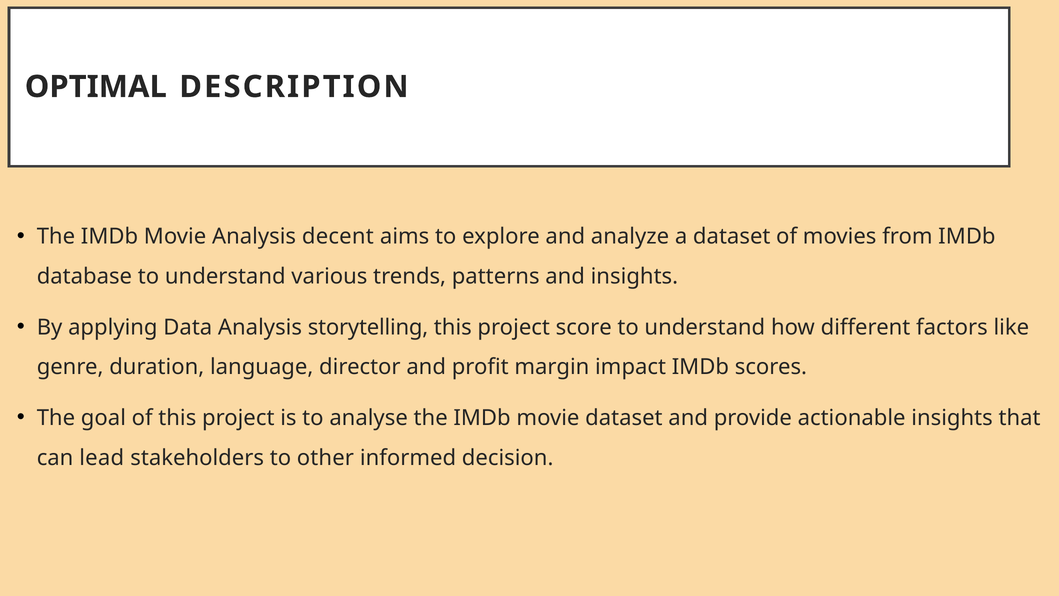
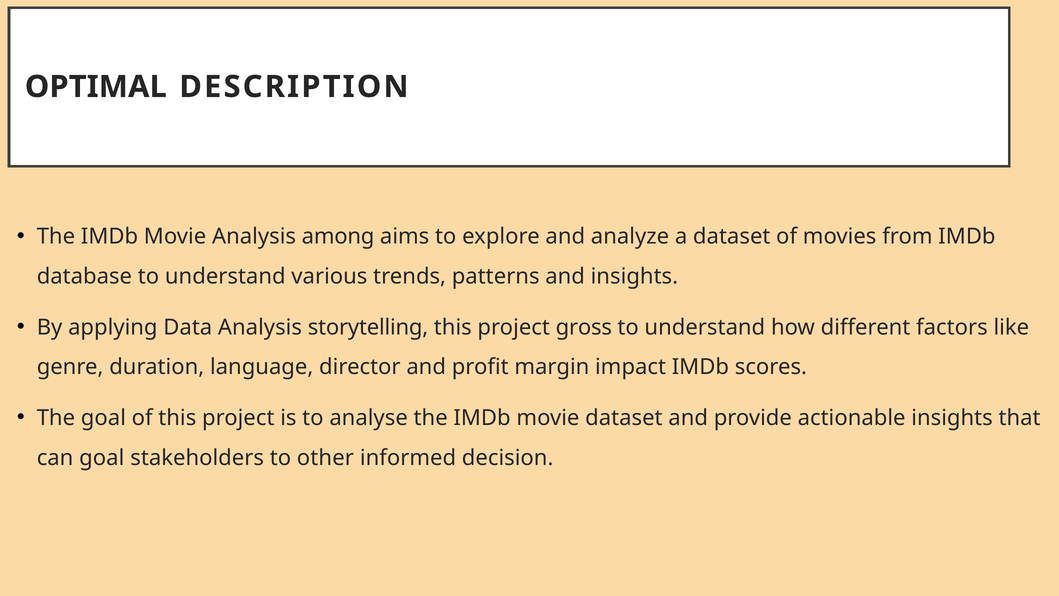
decent: decent -> among (338, 237)
score: score -> gross (584, 327)
can lead: lead -> goal (102, 457)
